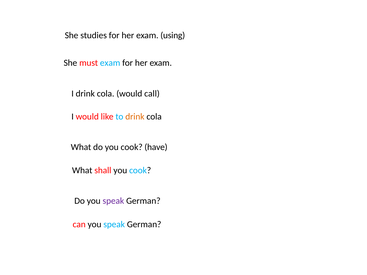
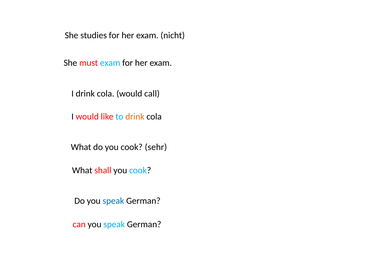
using: using -> nicht (173, 35)
have: have -> sehr (156, 147)
speak colour: purple -> blue (113, 201)
